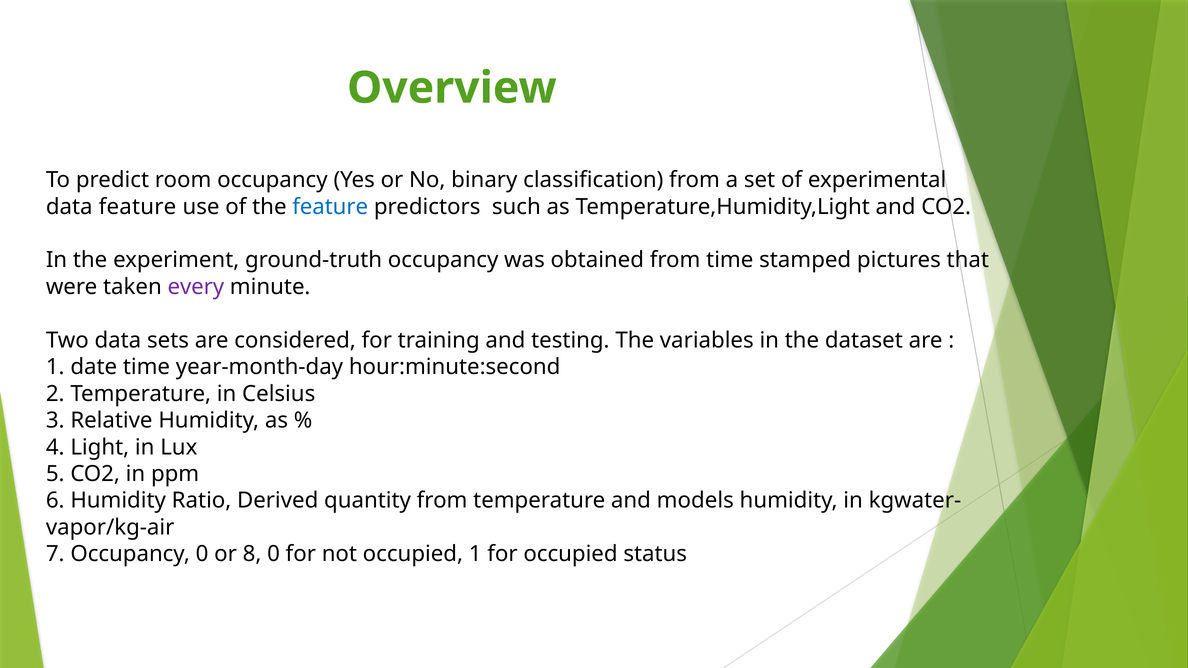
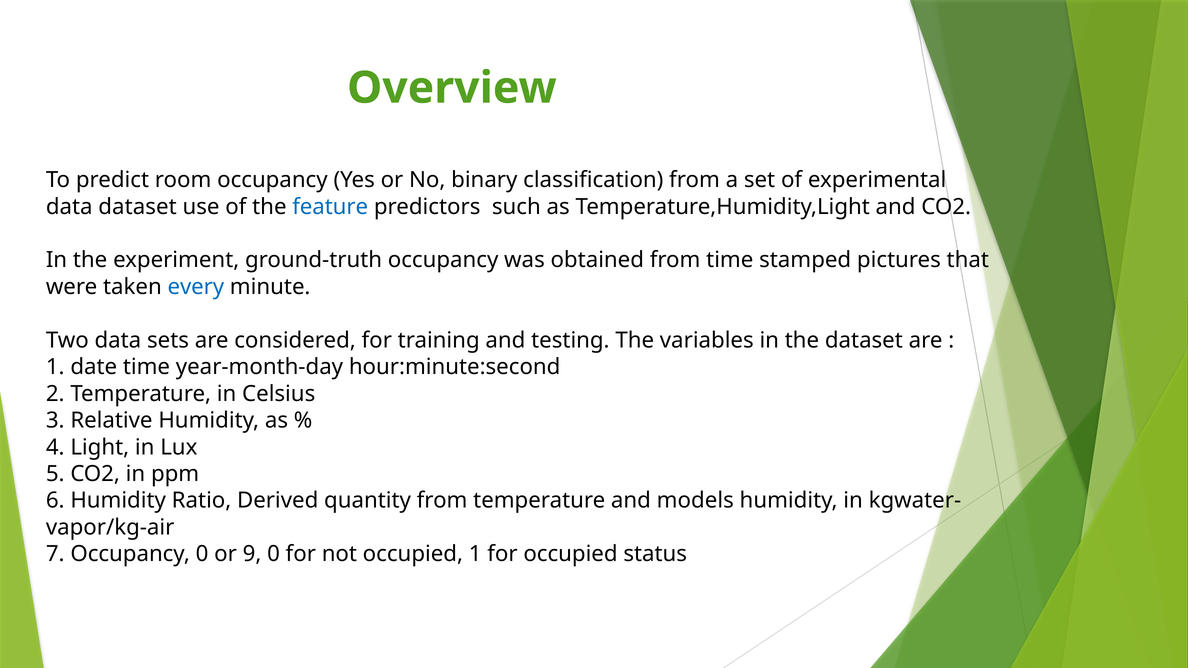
data feature: feature -> dataset (138, 207)
every colour: purple -> blue (196, 287)
8: 8 -> 9 (252, 554)
